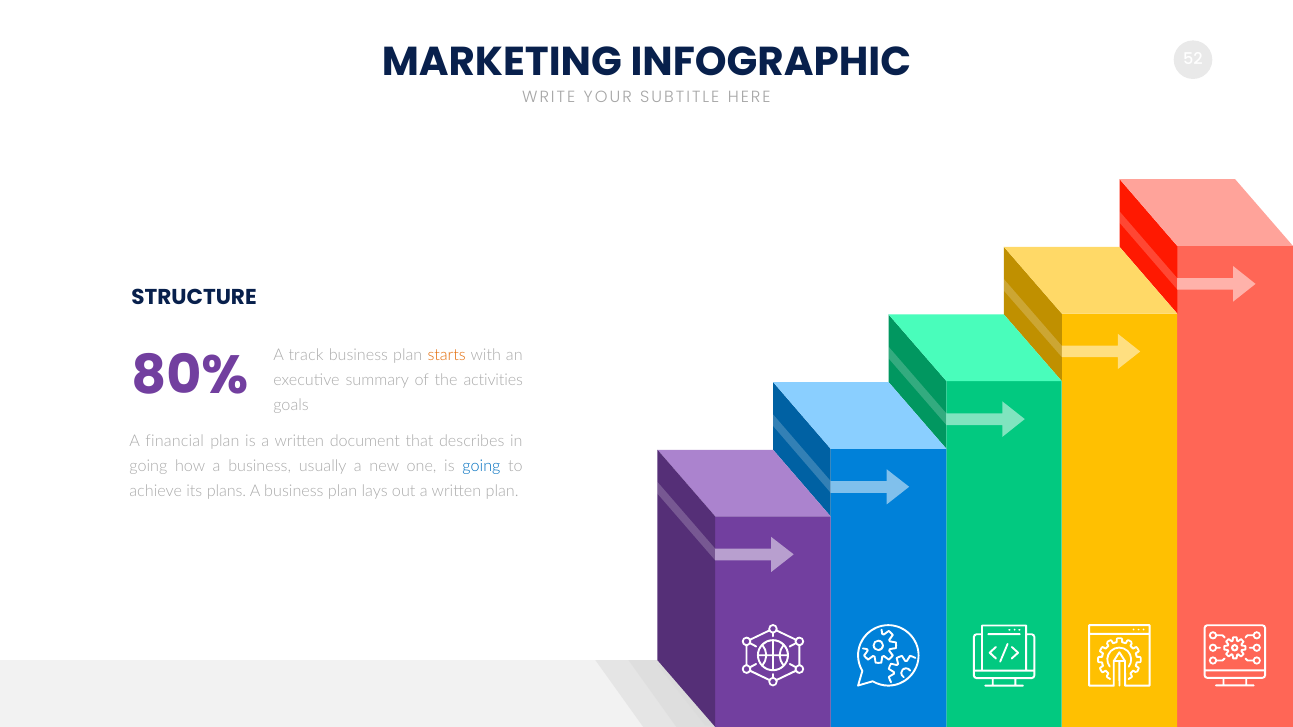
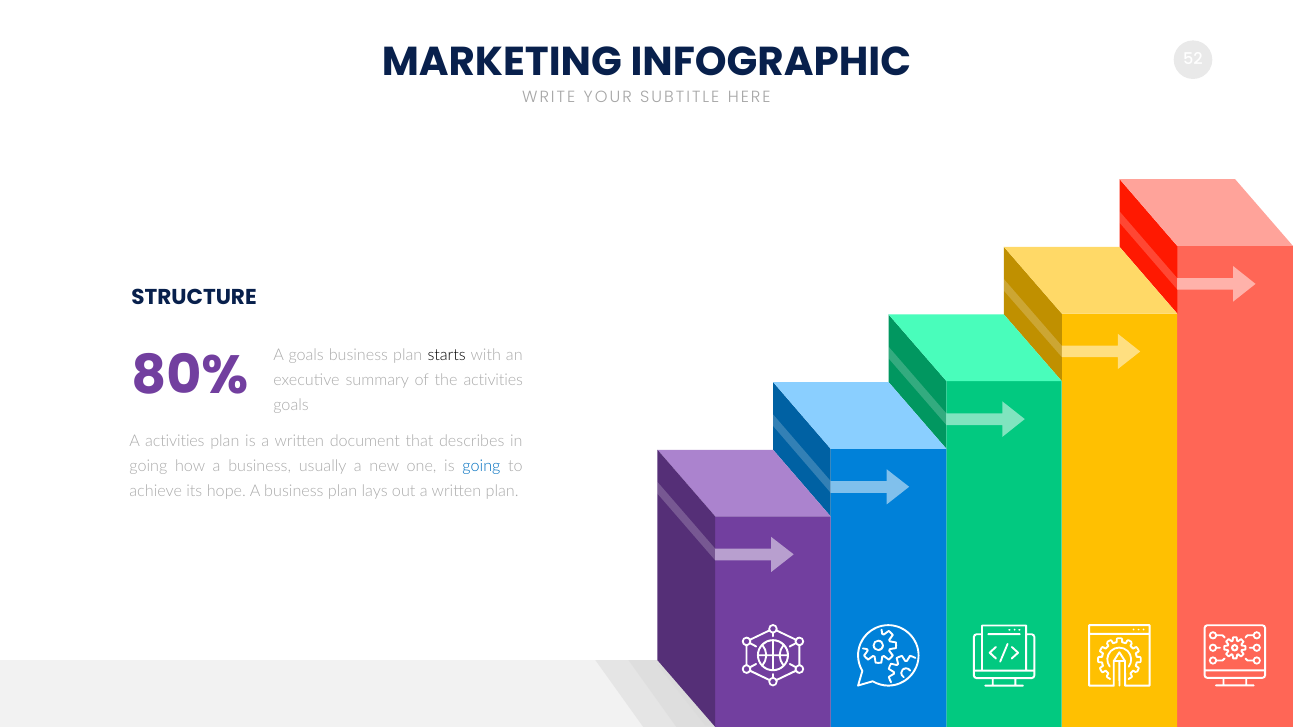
A track: track -> goals (306, 355)
starts colour: orange -> black (447, 355)
A financial: financial -> activities (175, 442)
plans: plans -> hope (226, 492)
